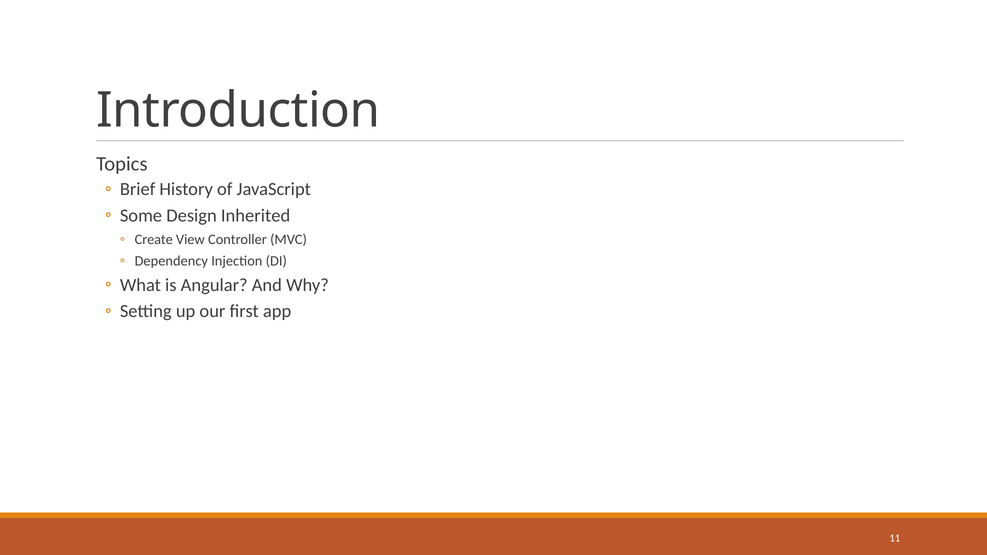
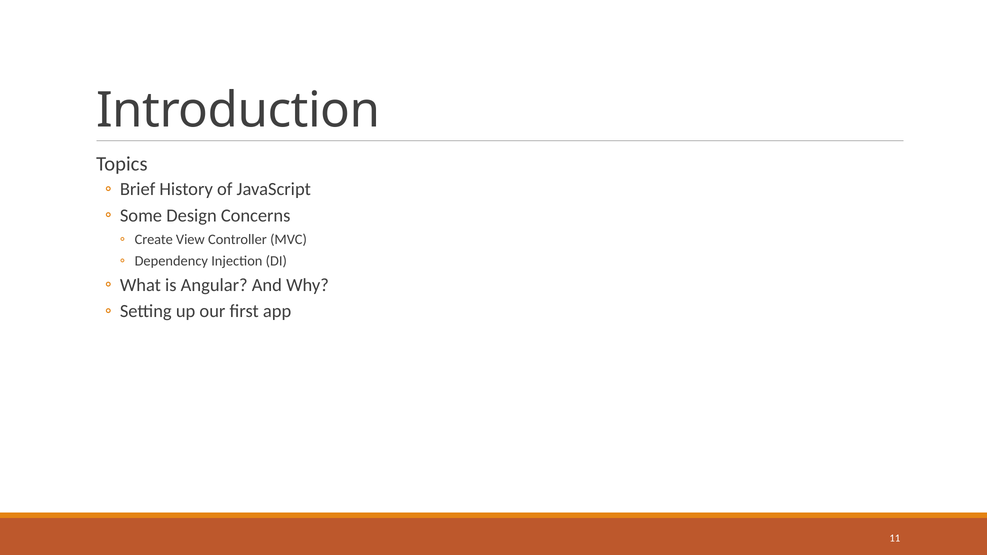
Inherited: Inherited -> Concerns (256, 216)
